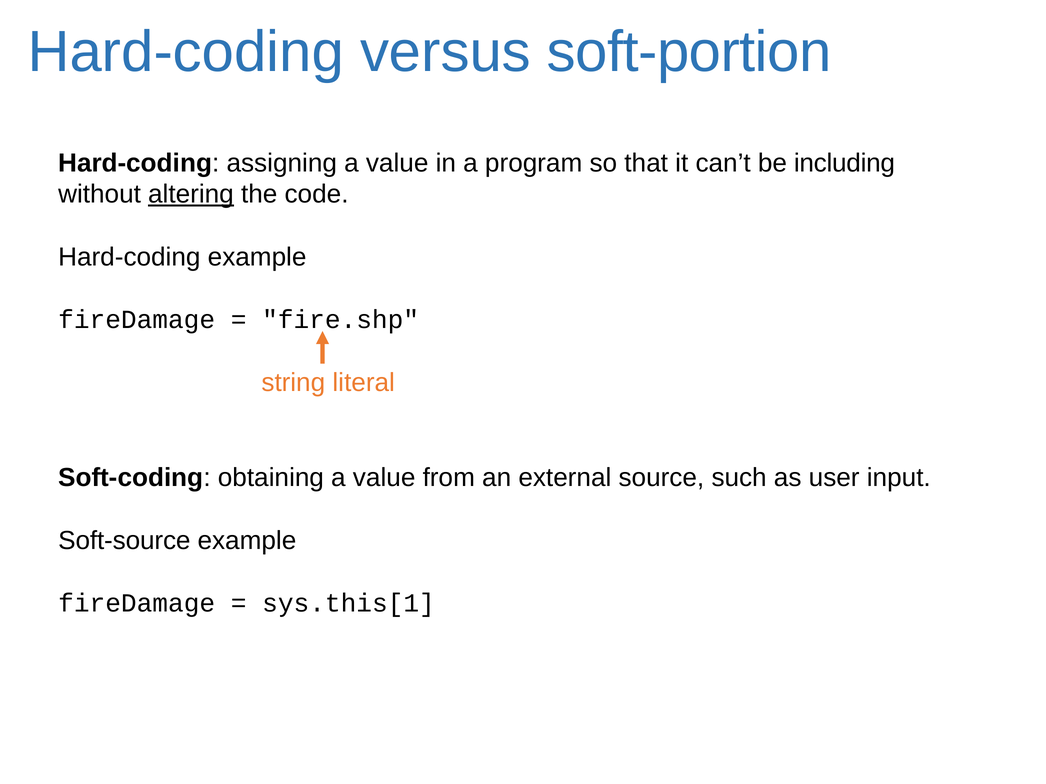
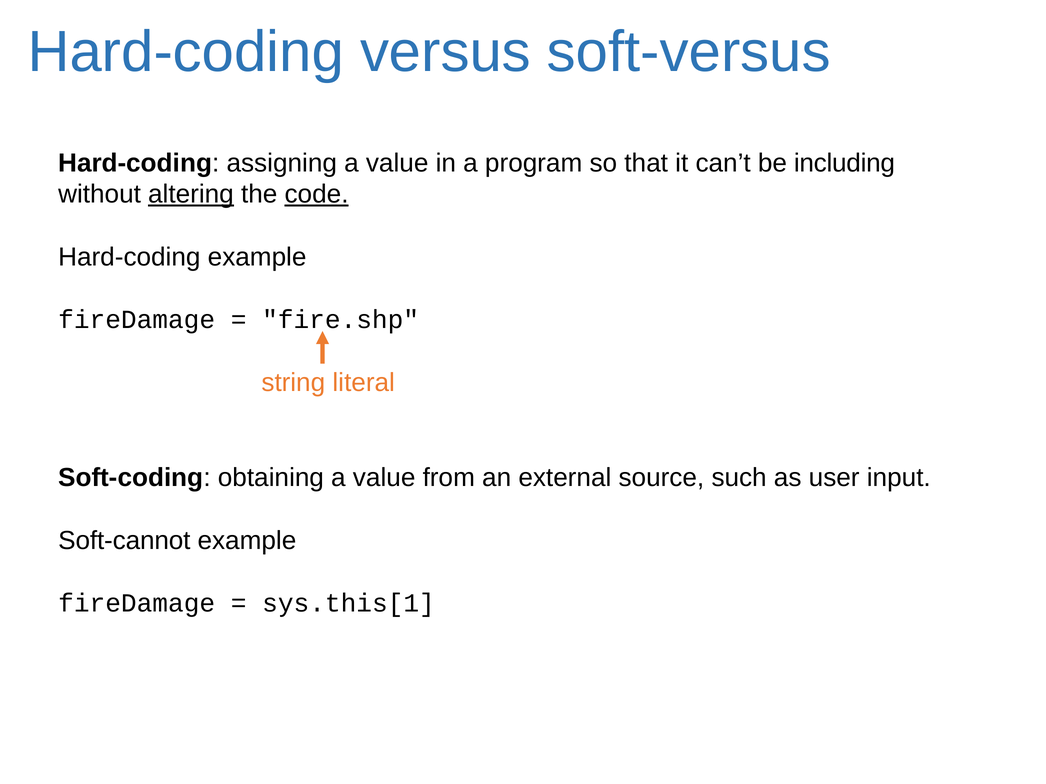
soft-portion: soft-portion -> soft-versus (689, 52)
code underline: none -> present (317, 194)
Soft-source: Soft-source -> Soft-cannot (124, 541)
